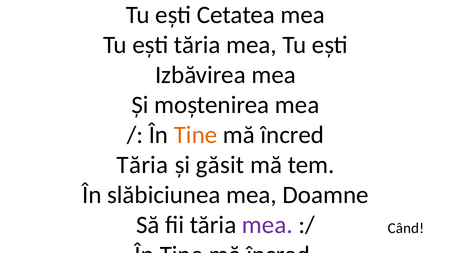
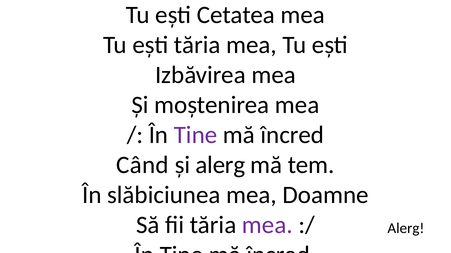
Tine colour: orange -> purple (196, 135)
Tăria: Tăria -> Când (142, 165)
și găsit: găsit -> alerg (220, 165)
Când: Când -> Alerg (406, 229)
